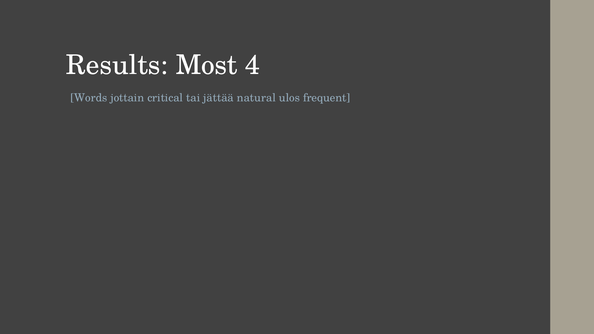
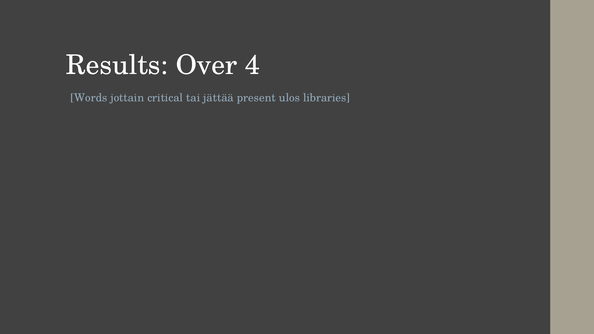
Most: Most -> Over (206, 65)
natural: natural -> present (256, 98)
frequent: frequent -> libraries (327, 98)
